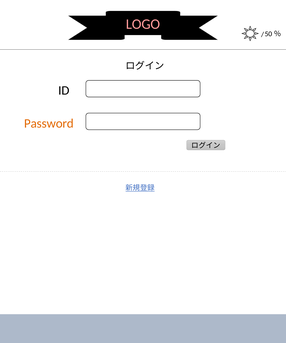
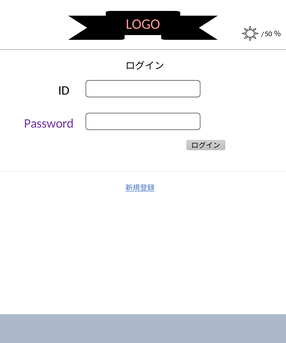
Password colour: orange -> purple (49, 123)
